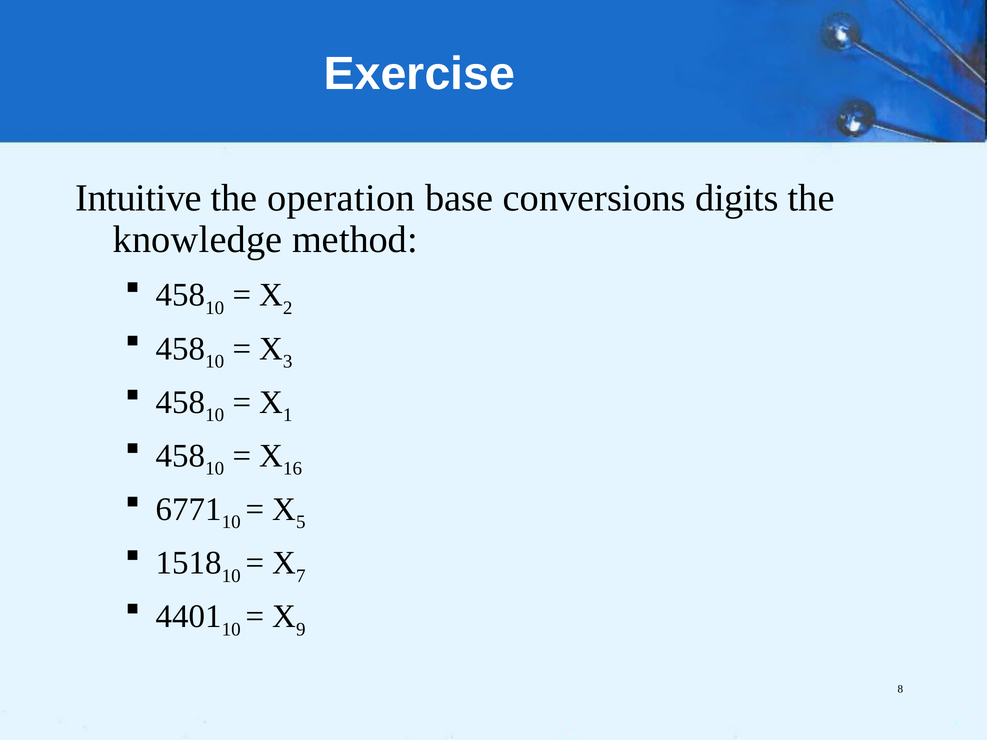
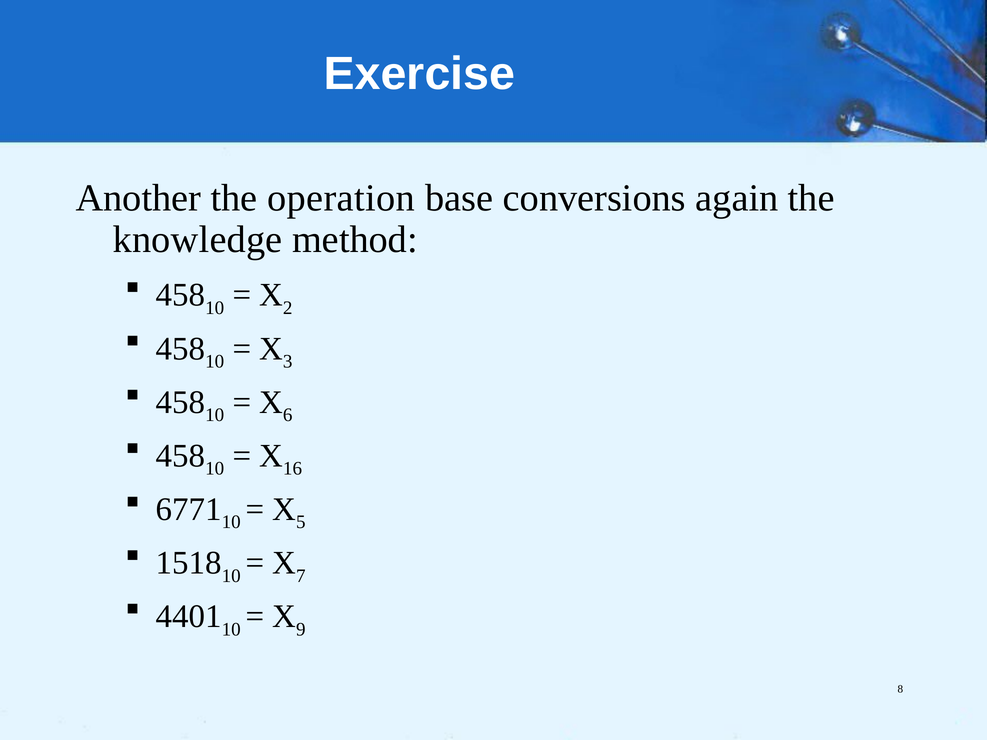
Intuitive: Intuitive -> Another (138, 198)
digits: digits -> again (737, 198)
1: 1 -> 6 (288, 415)
